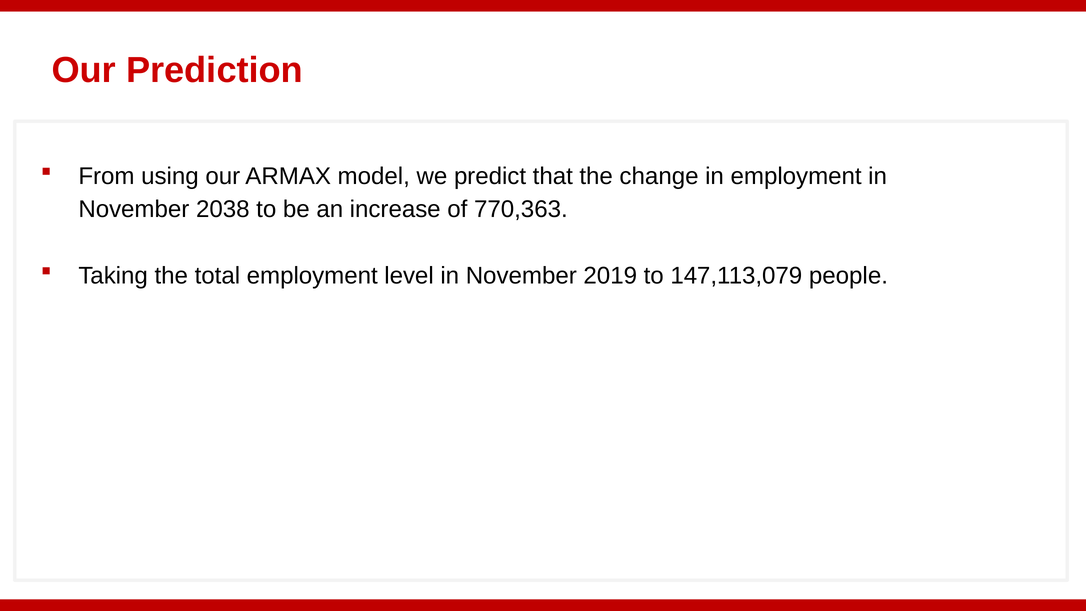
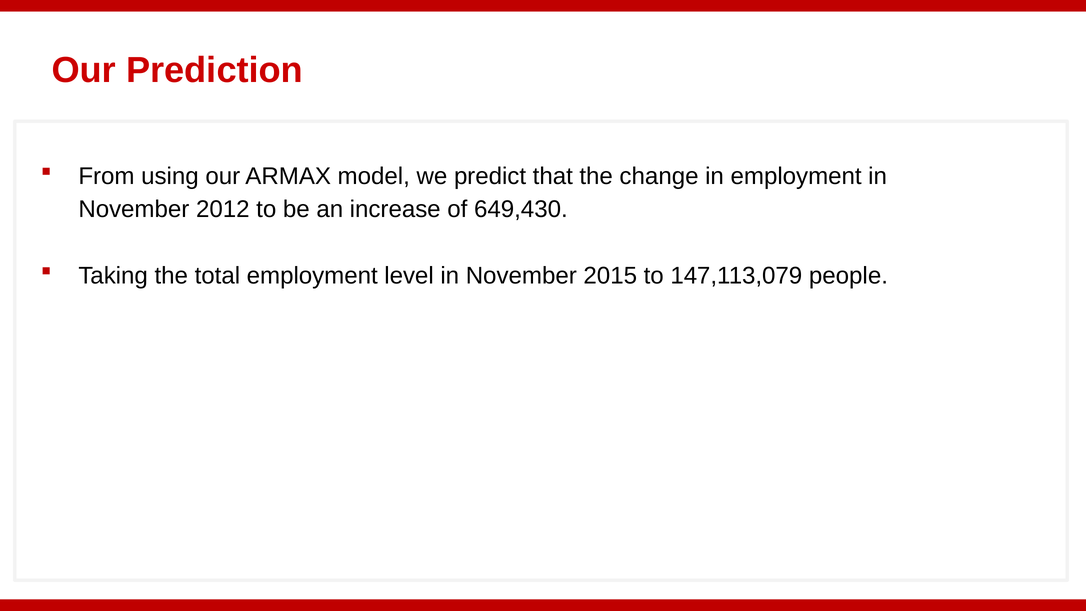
2038: 2038 -> 2012 (223, 209)
770,363: 770,363 -> 649,430 (521, 209)
2019: 2019 -> 2015 (610, 276)
